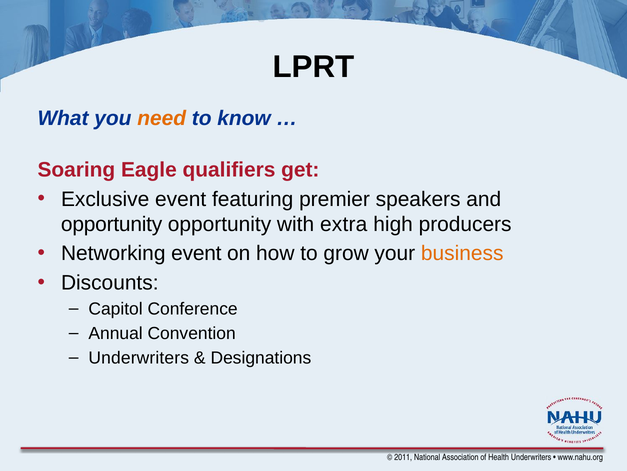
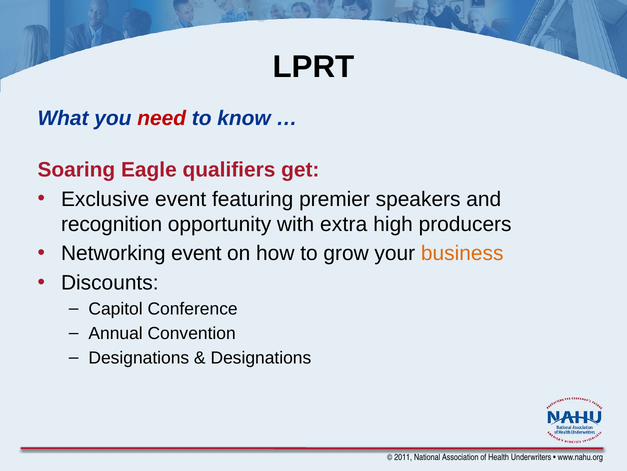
need colour: orange -> red (162, 118)
opportunity: opportunity -> recognition (112, 224)
Underwriters: Underwriters -> Designations (139, 357)
